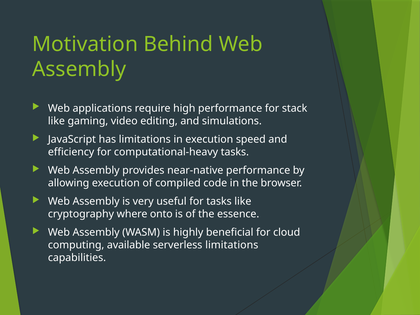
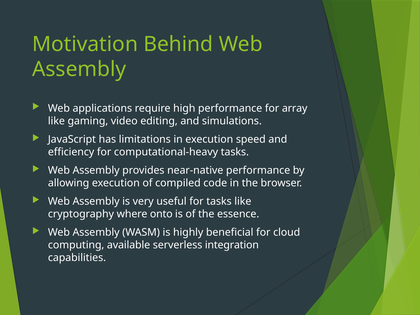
stack: stack -> array (295, 108)
serverless limitations: limitations -> integration (232, 245)
